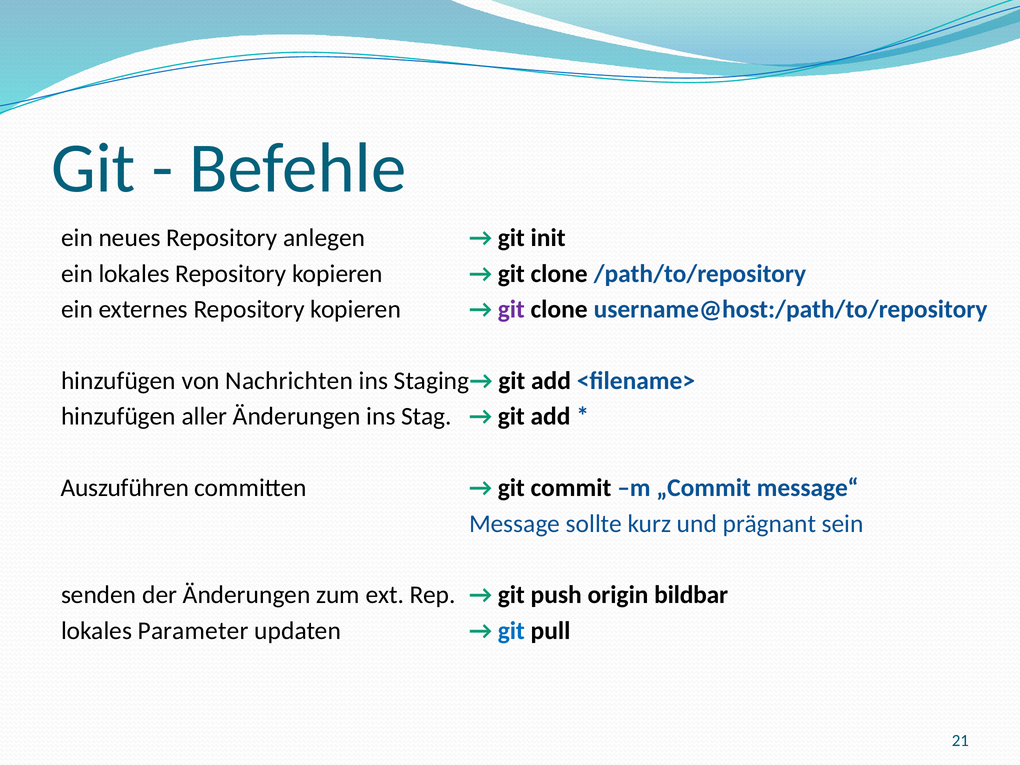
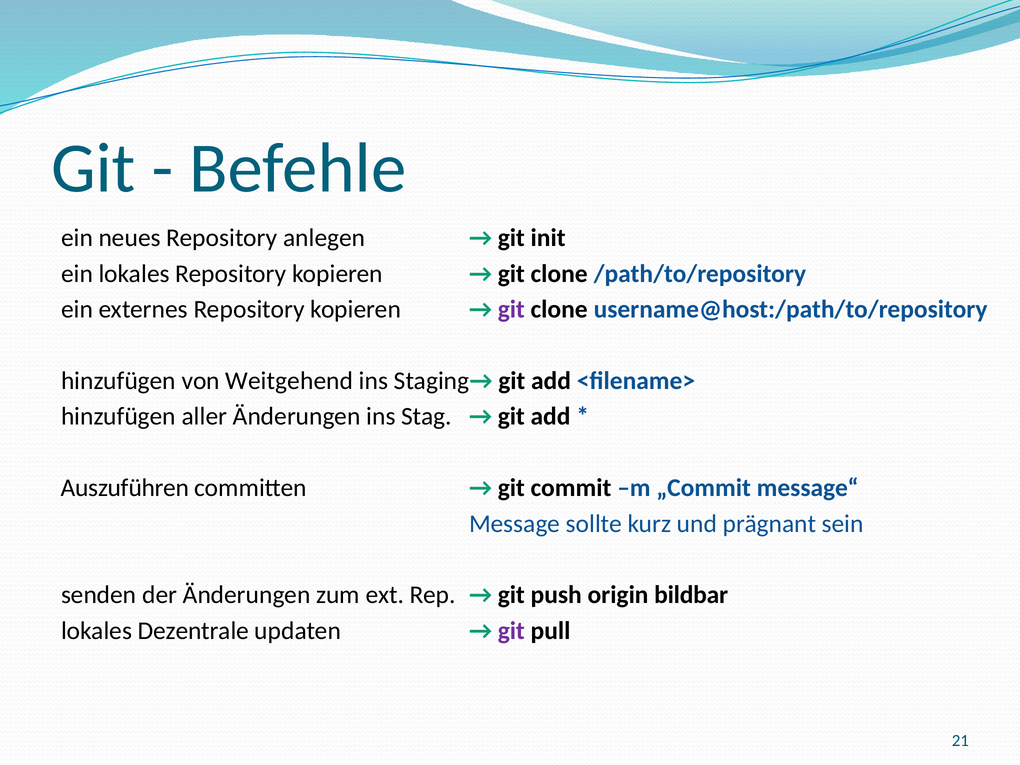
Nachrichten: Nachrichten -> Weitgehend (289, 381)
Parameter: Parameter -> Dezentrale (193, 631)
git colour: blue -> purple (511, 631)
